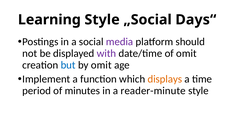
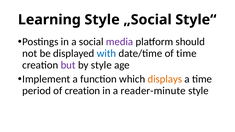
Days“: Days“ -> Style“ (196, 20)
with colour: purple -> blue (106, 53)
of omit: omit -> time (186, 53)
but colour: blue -> purple (68, 65)
by omit: omit -> style (101, 65)
of minutes: minutes -> creation (82, 91)
